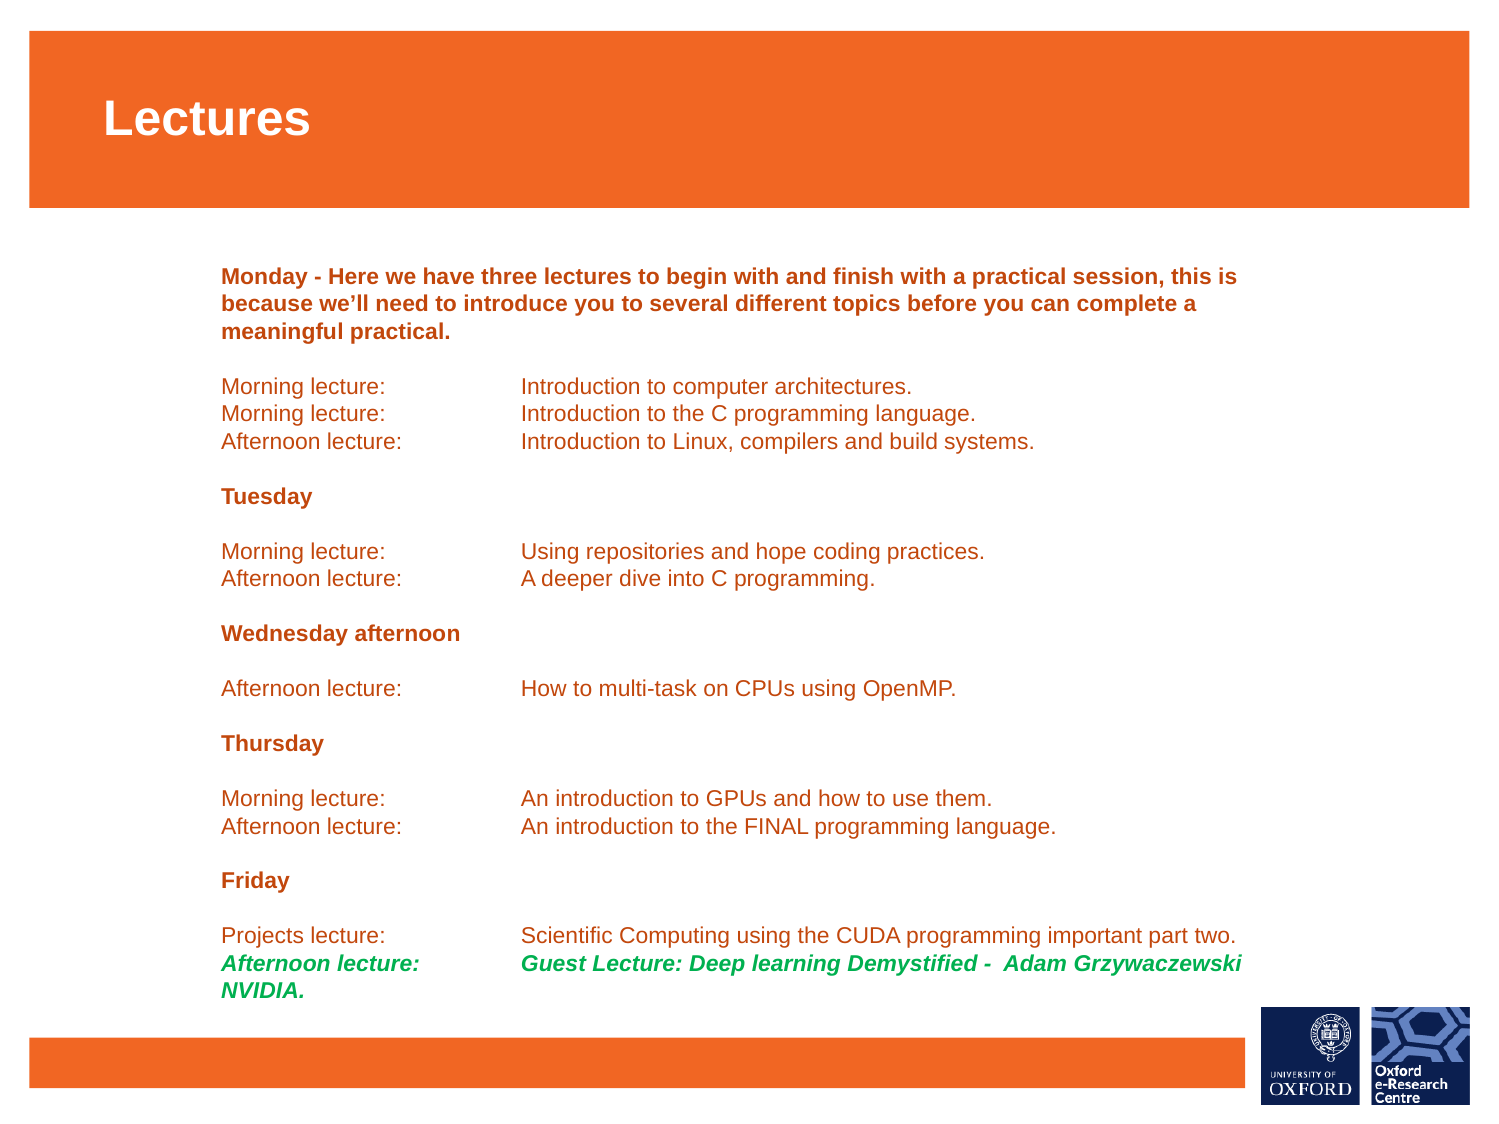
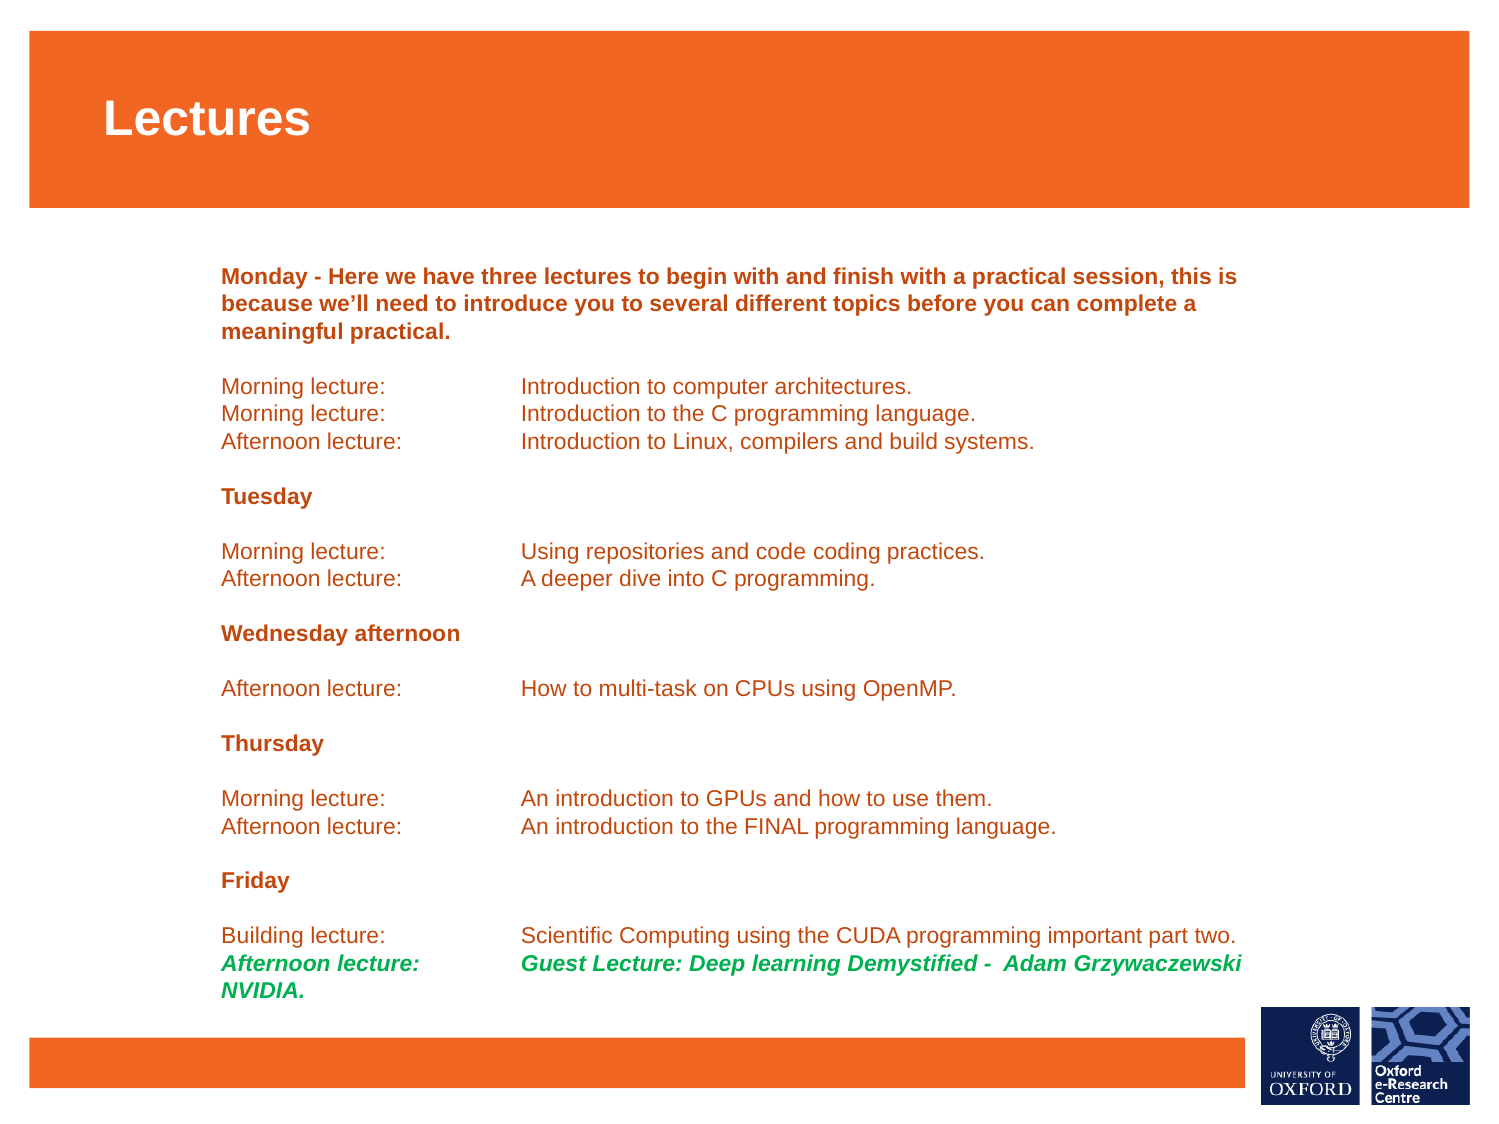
hope: hope -> code (781, 552)
Projects: Projects -> Building (263, 937)
